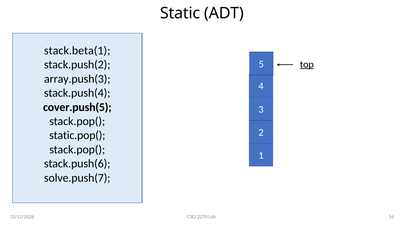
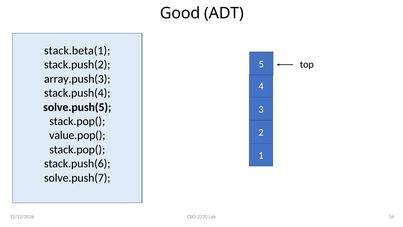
Static: Static -> Good (180, 13)
top underline: present -> none (307, 64)
cover.push(5: cover.push(5 -> solve.push(5 (77, 107)
static.pop(: static.pop( -> value.pop( (77, 135)
